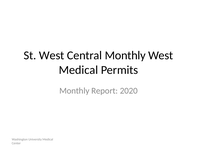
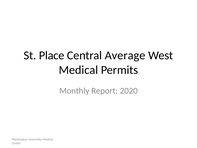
St West: West -> Place (52, 55)
Central Monthly: Monthly -> Average (125, 55)
